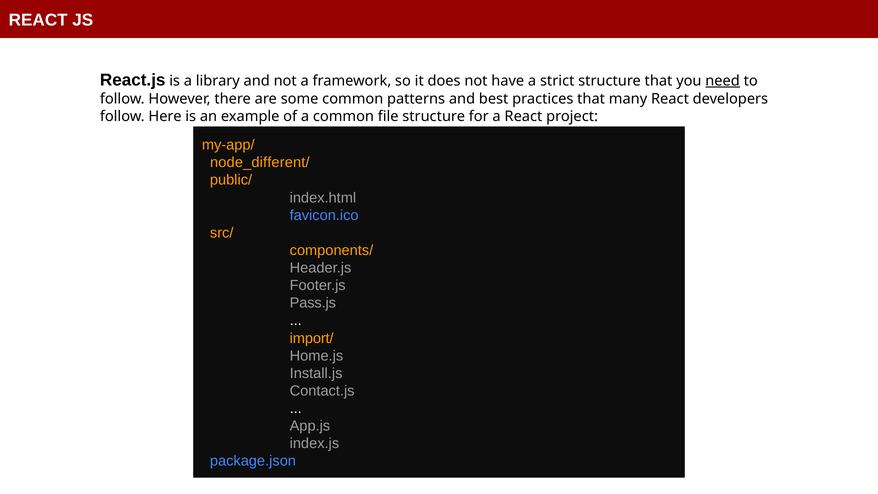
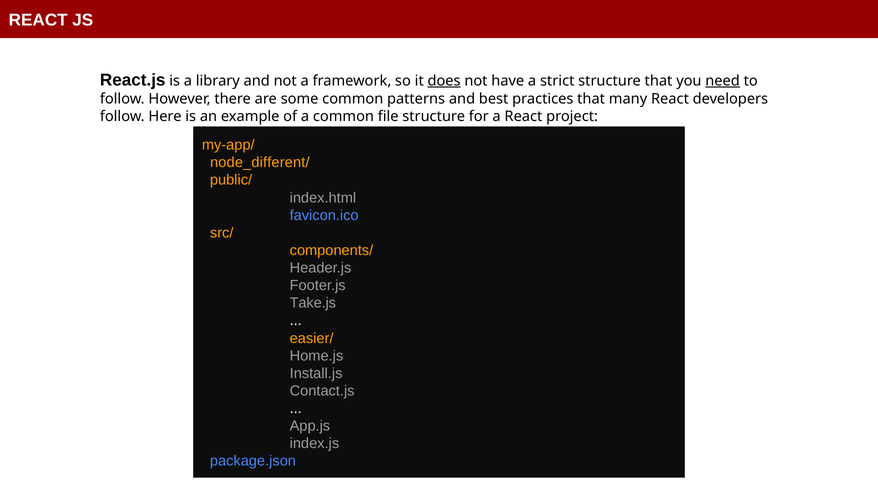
does underline: none -> present (444, 81)
Pass.js: Pass.js -> Take.js (313, 303)
import/: import/ -> easier/ (312, 338)
